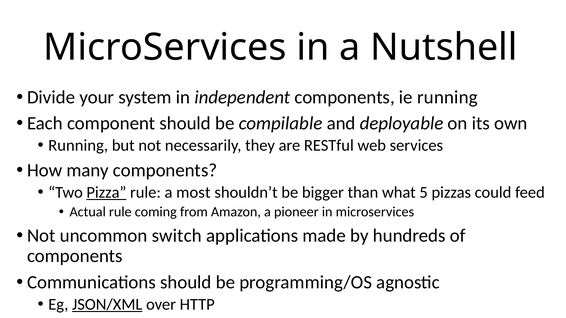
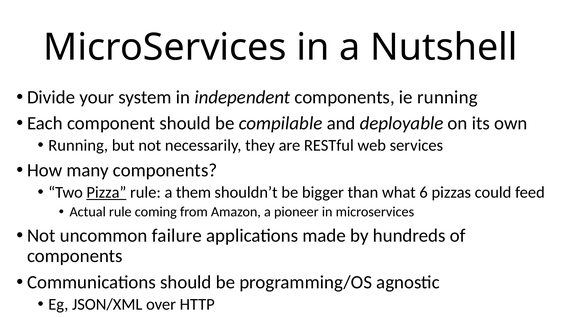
most: most -> them (194, 193)
5: 5 -> 6 (424, 193)
switch: switch -> failure (177, 236)
JSON/XML underline: present -> none (107, 305)
